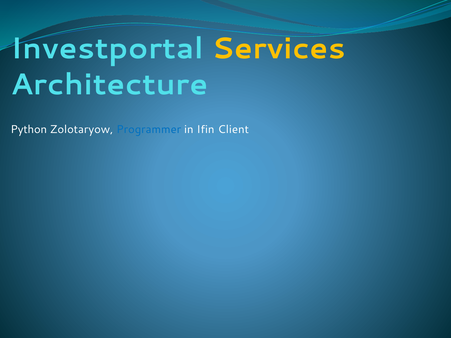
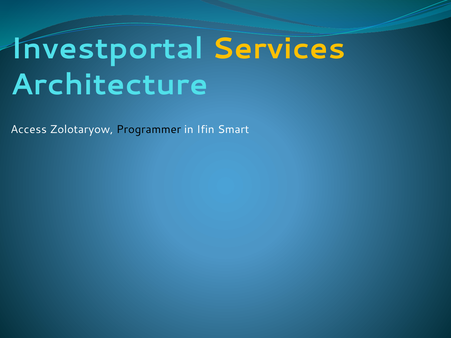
Python: Python -> Access (29, 130)
Programmer colour: blue -> black (149, 130)
Client: Client -> Smart (233, 130)
